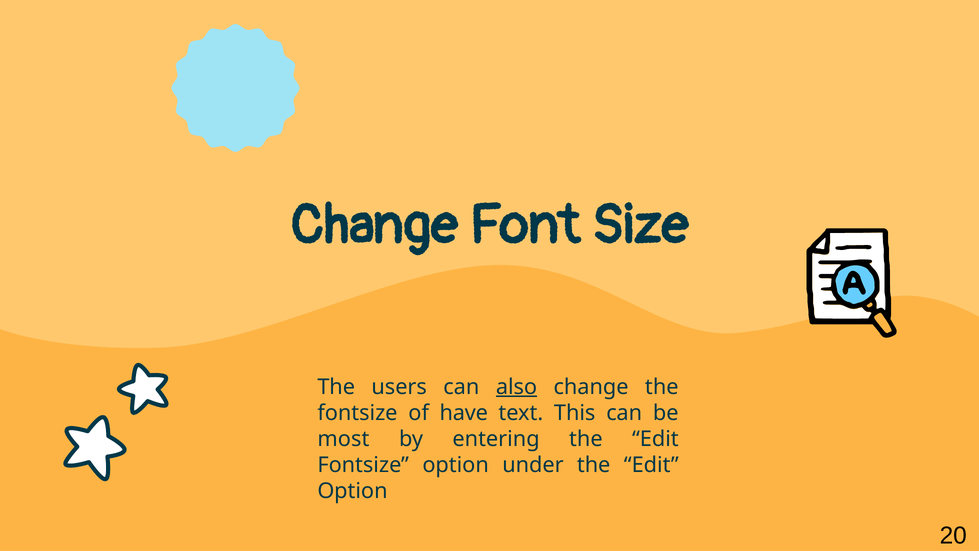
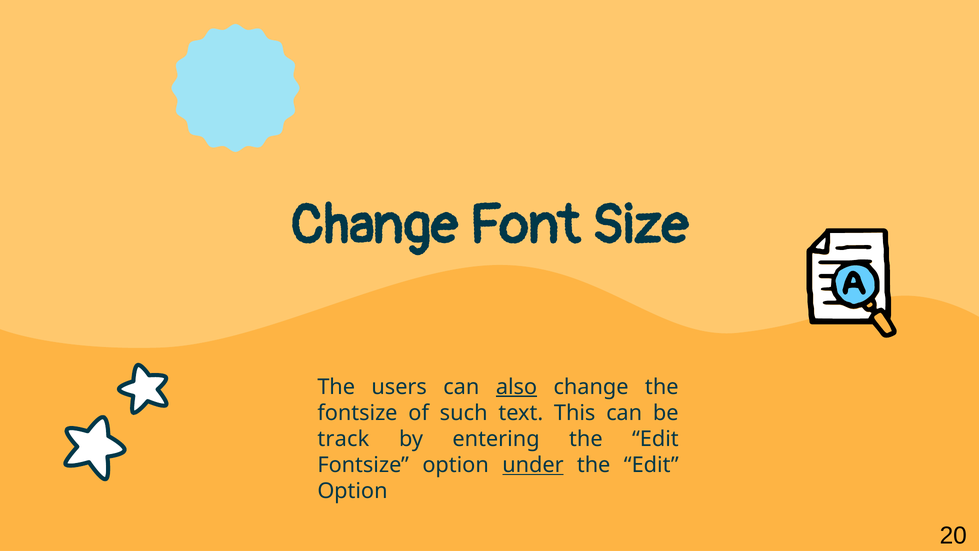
have: have -> such (464, 413)
most: most -> track (343, 439)
under underline: none -> present (533, 465)
